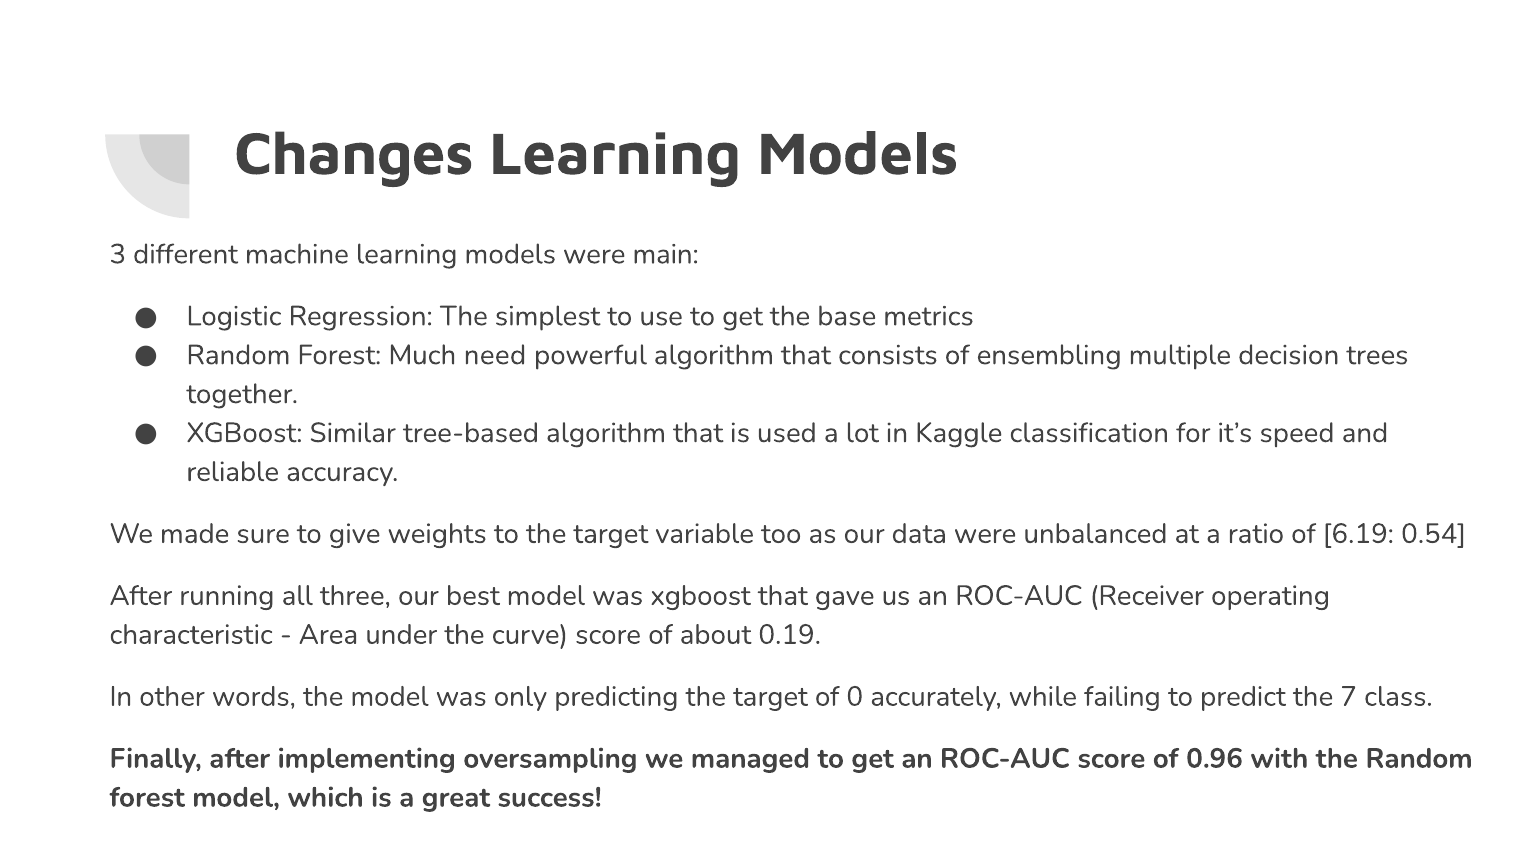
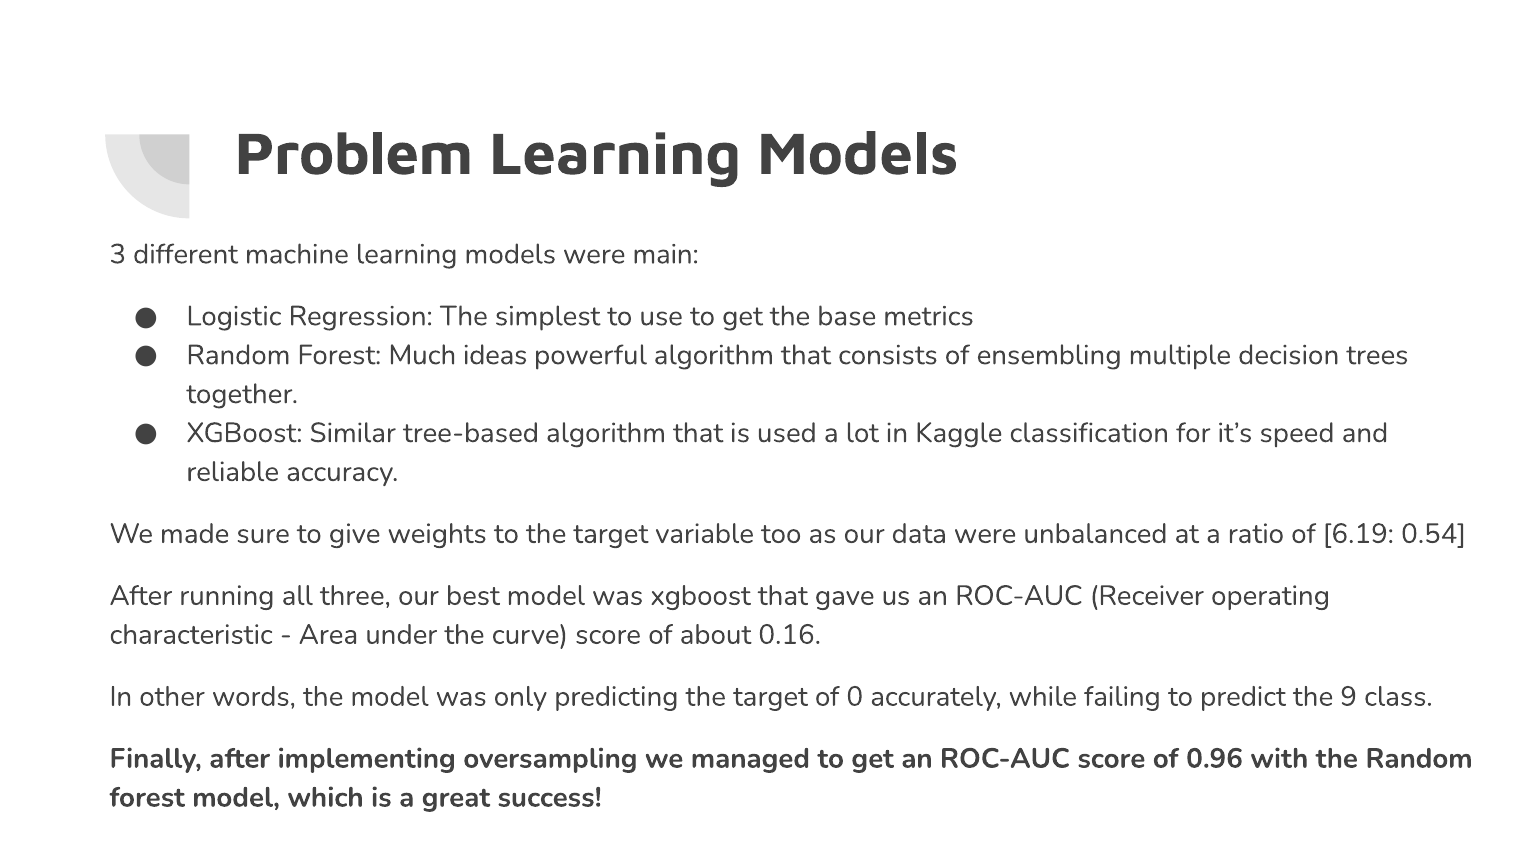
Changes: Changes -> Problem (354, 154)
need: need -> ideas (495, 355)
0.19: 0.19 -> 0.16 (790, 635)
7: 7 -> 9 (1349, 697)
